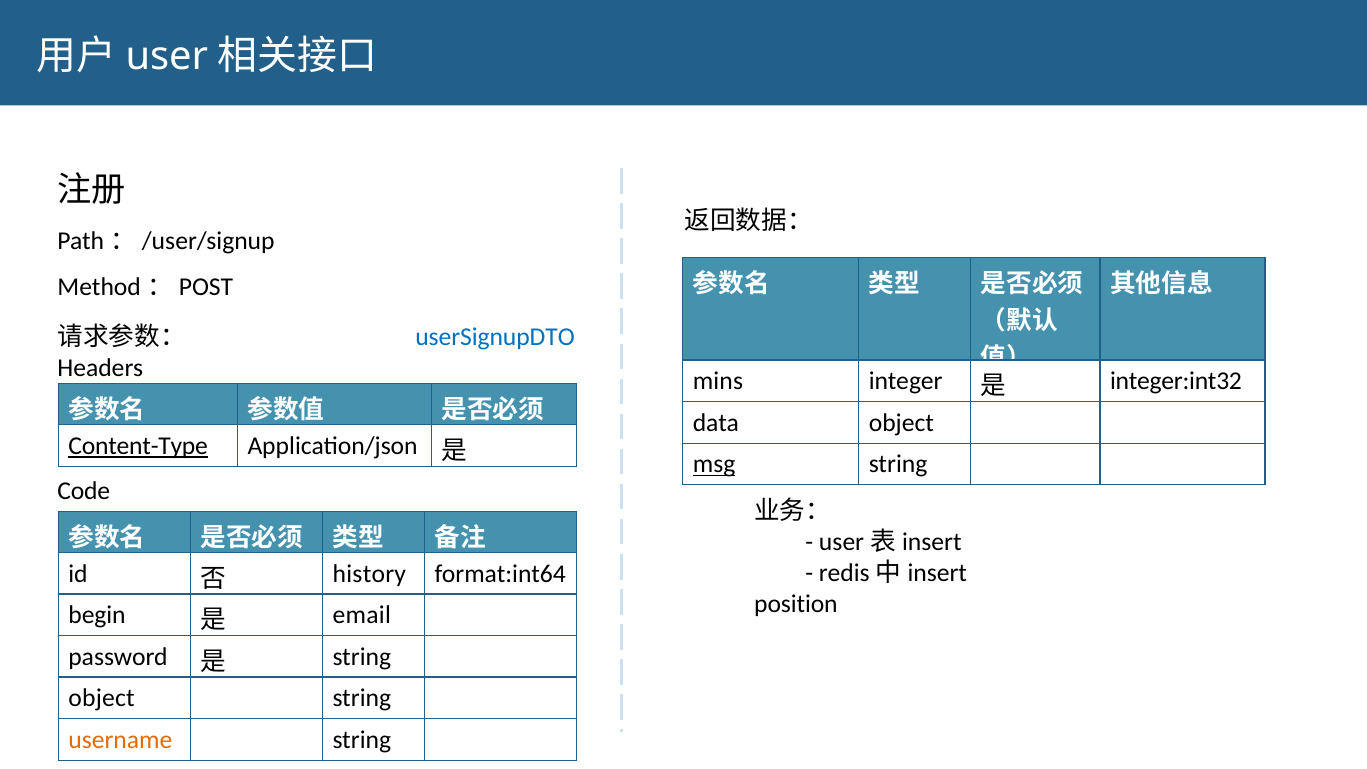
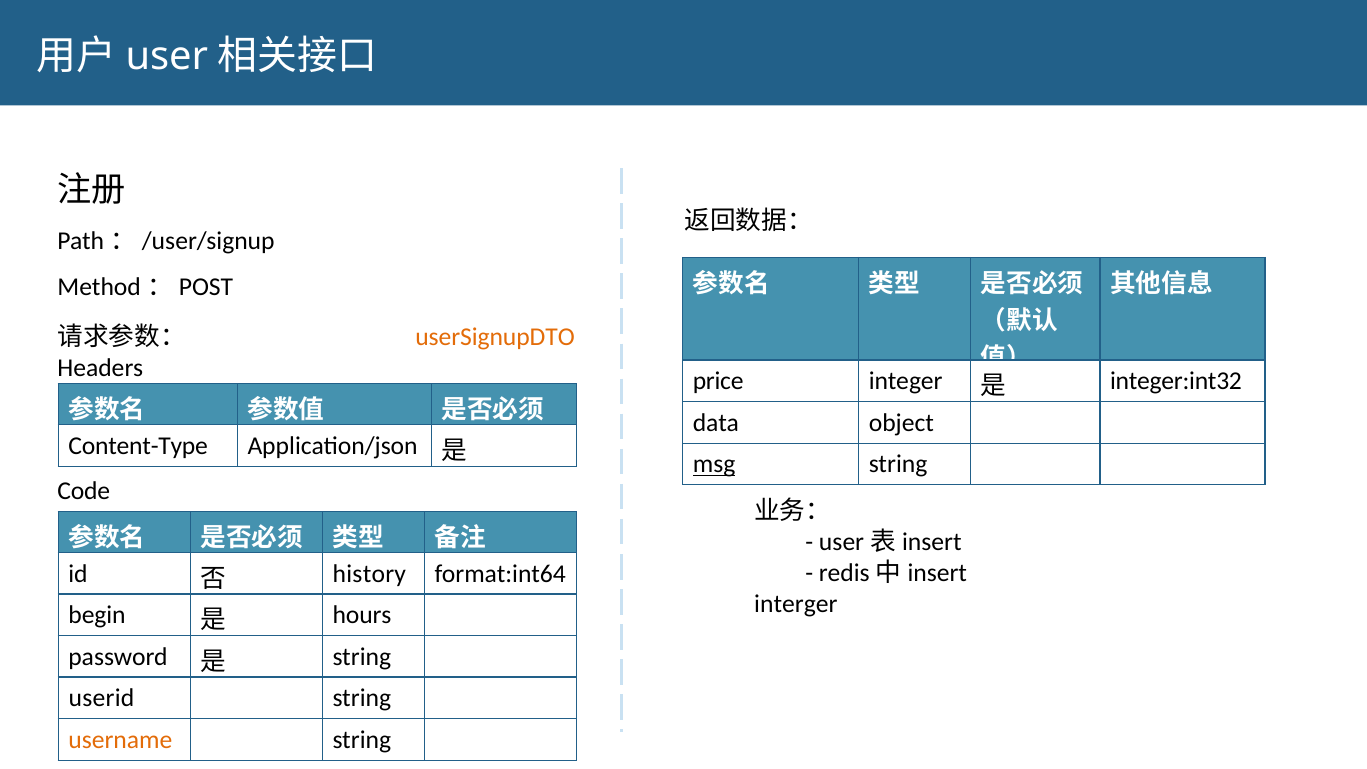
userSignupDTO colour: blue -> orange (495, 337)
mins: mins -> price (718, 381)
Content-Type underline: present -> none (138, 446)
position: position -> interger (796, 603)
email: email -> hours (362, 615)
object: object -> userid (102, 698)
